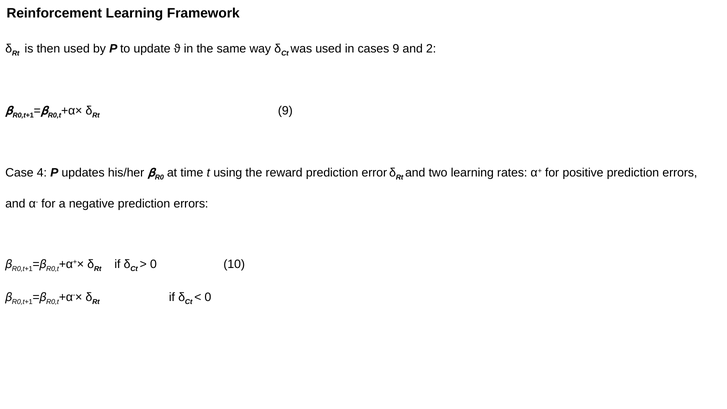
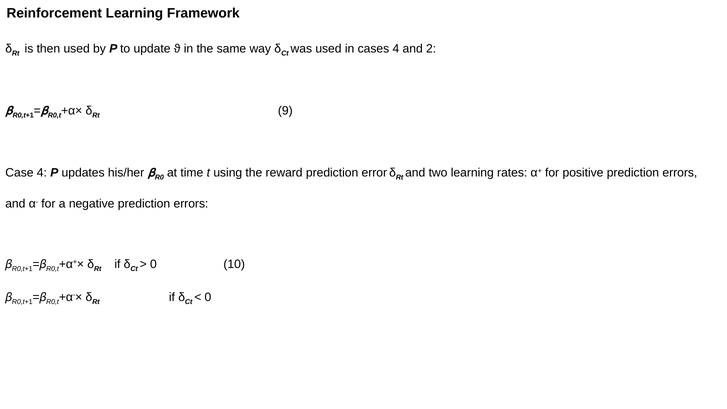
cases 9: 9 -> 4 (396, 49)
